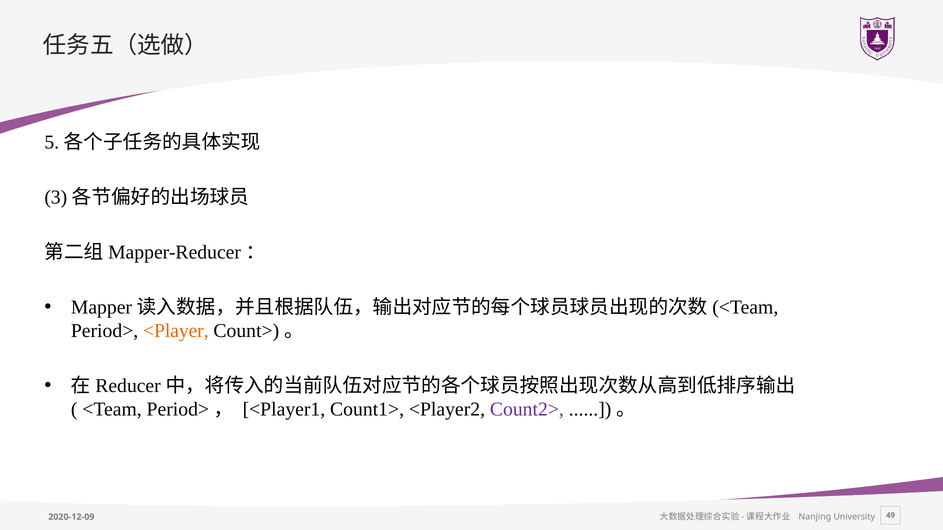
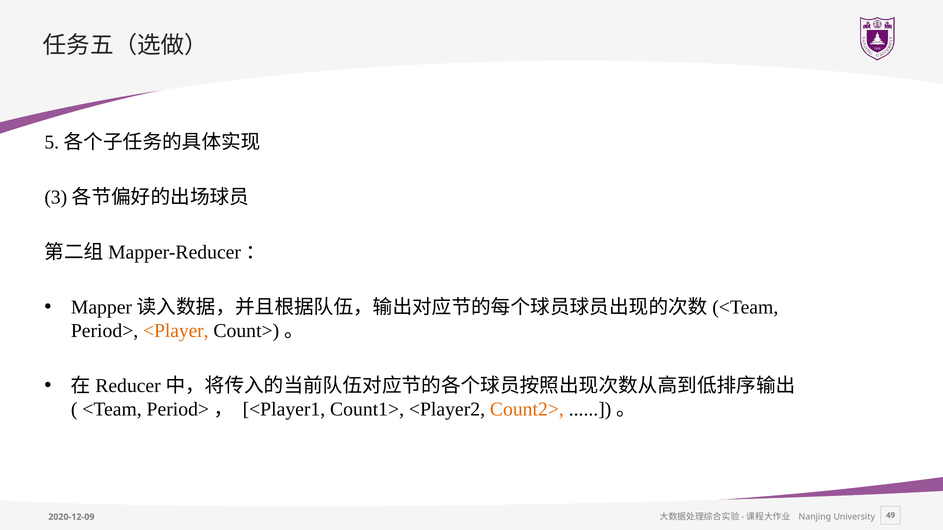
Count2> colour: purple -> orange (527, 410)
